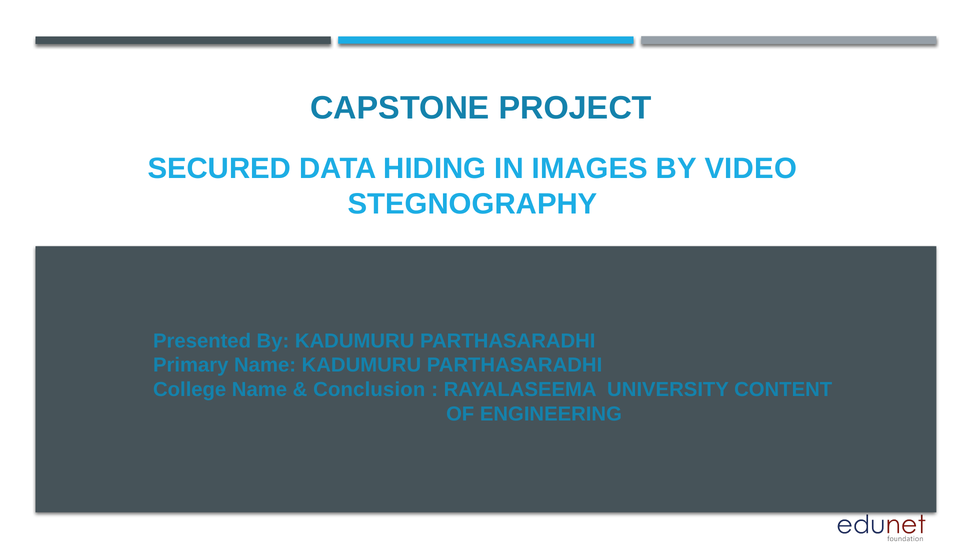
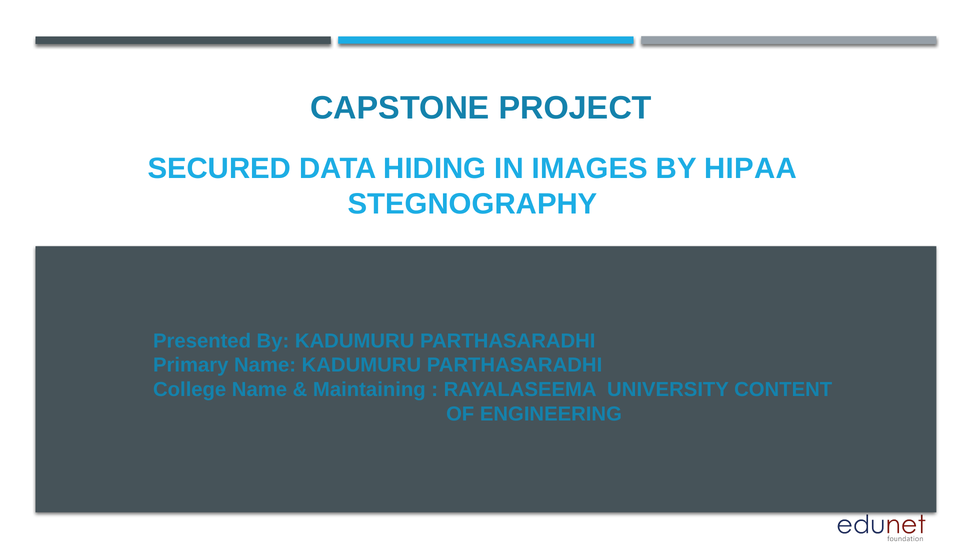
VIDEO: VIDEO -> HIPAA (751, 169)
Conclusion: Conclusion -> Maintaining (369, 389)
